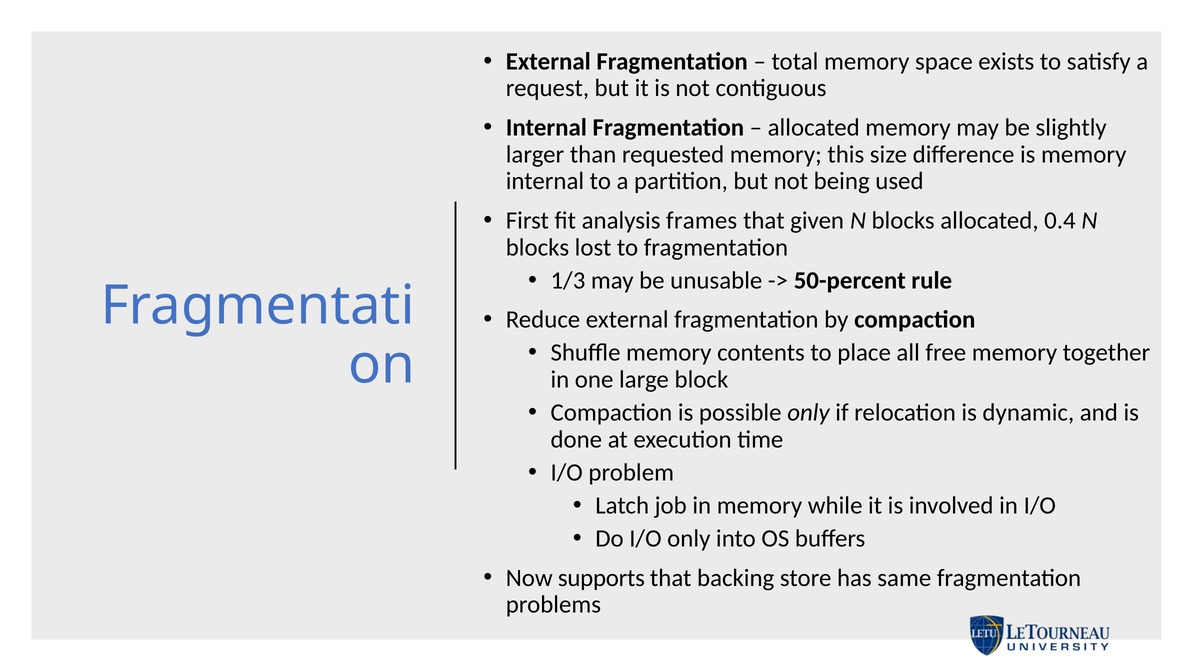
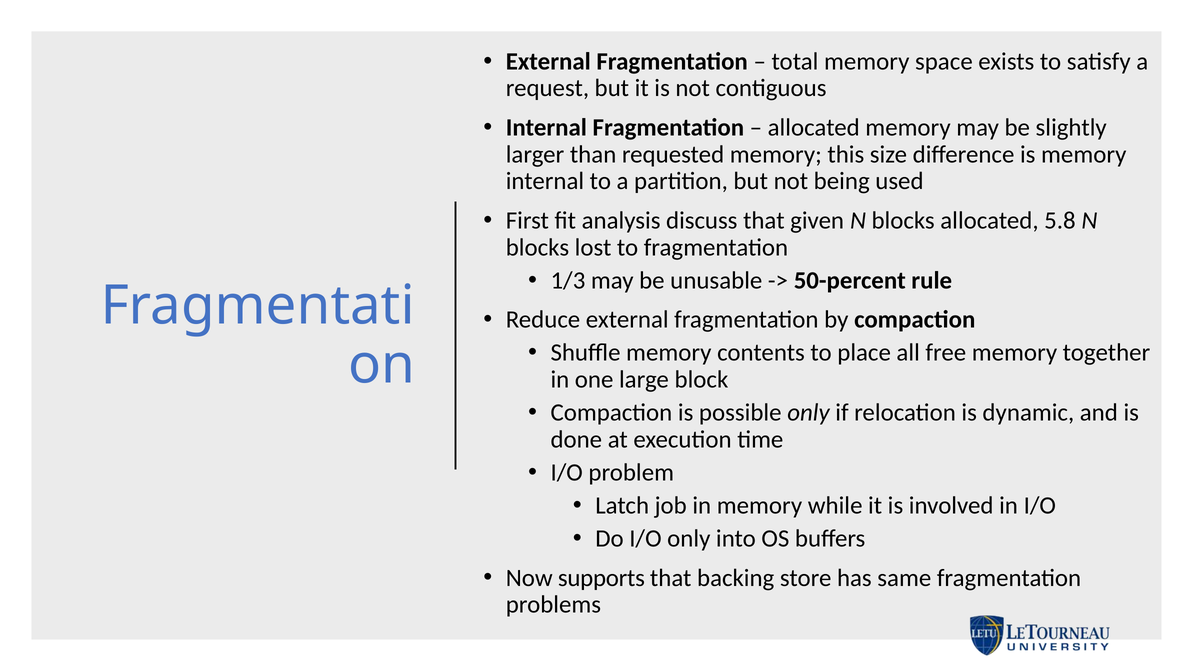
frames: frames -> discuss (702, 221)
0.4: 0.4 -> 5.8 (1060, 221)
